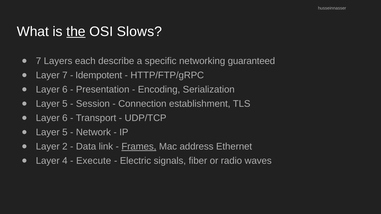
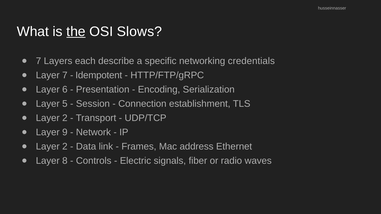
guaranteed: guaranteed -> credentials (251, 61)
6: 6 -> 2 (65, 118)
5: 5 -> 9 (65, 132)
Frames underline: present -> none (139, 147)
4: 4 -> 8 (65, 161)
Execute: Execute -> Controls (94, 161)
